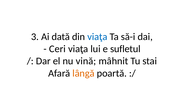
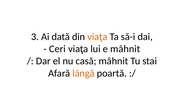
viaţa colour: blue -> orange (97, 37)
e sufletul: sufletul -> mâhnit (125, 49)
vină: vină -> casă (86, 61)
